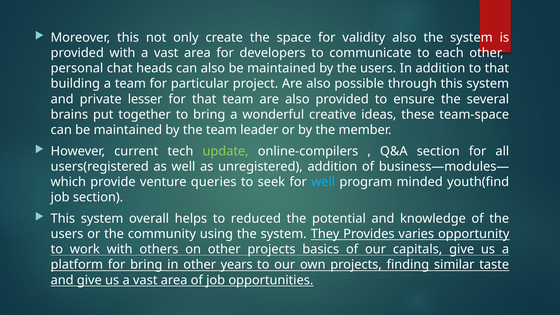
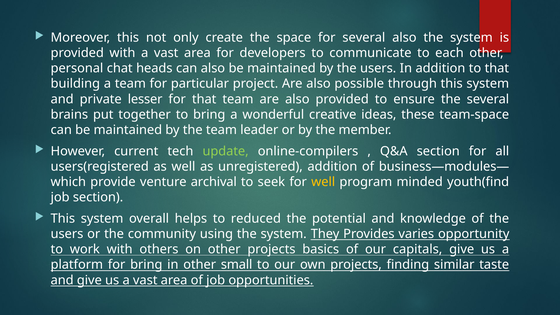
for validity: validity -> several (364, 38)
queries: queries -> archival (214, 182)
well colour: light blue -> yellow (323, 182)
years: years -> small (237, 265)
